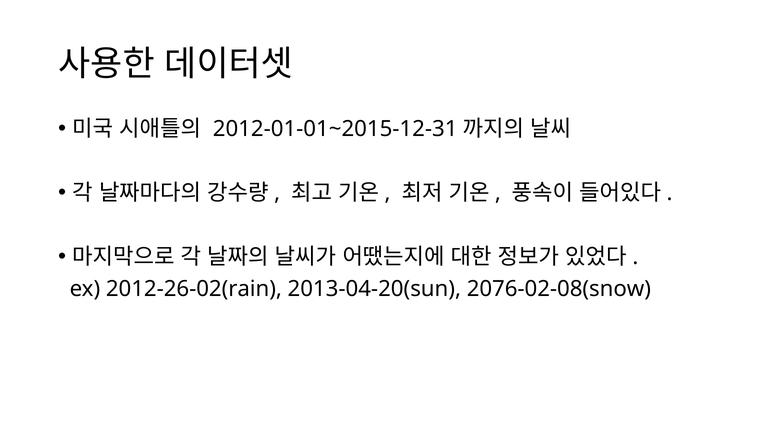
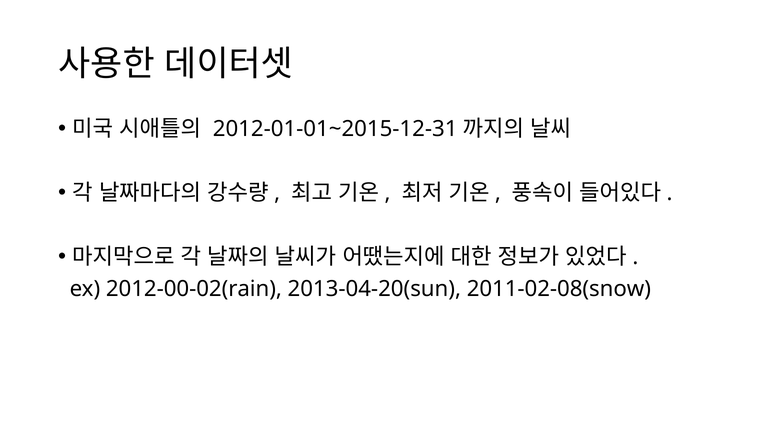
2012-26-02(rain: 2012-26-02(rain -> 2012-00-02(rain (194, 289)
2076-02-08(snow: 2076-02-08(snow -> 2011-02-08(snow (559, 289)
